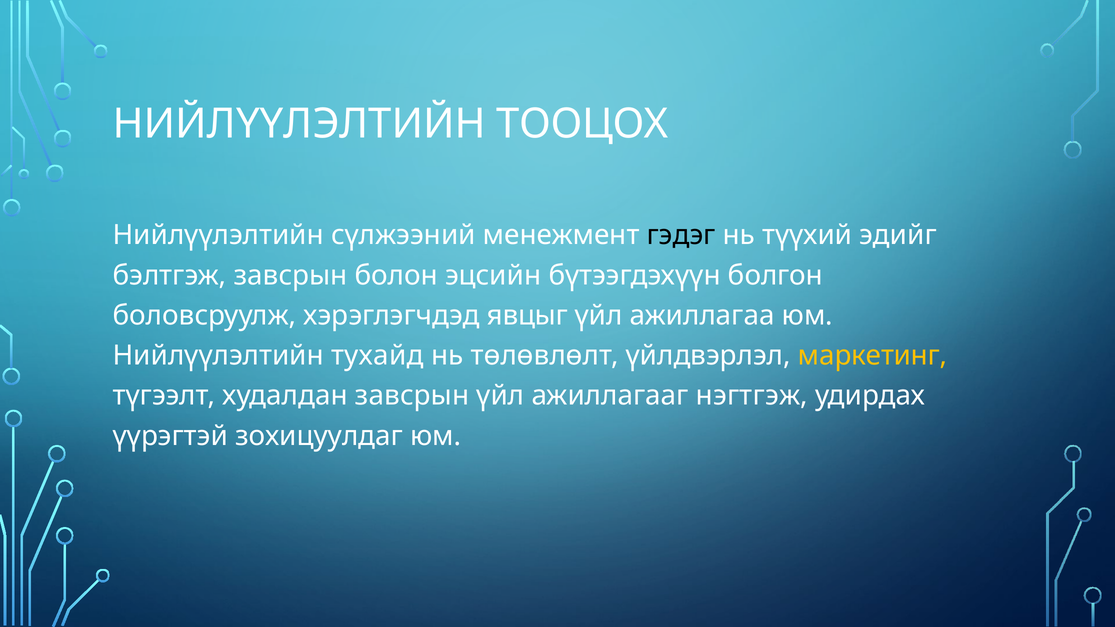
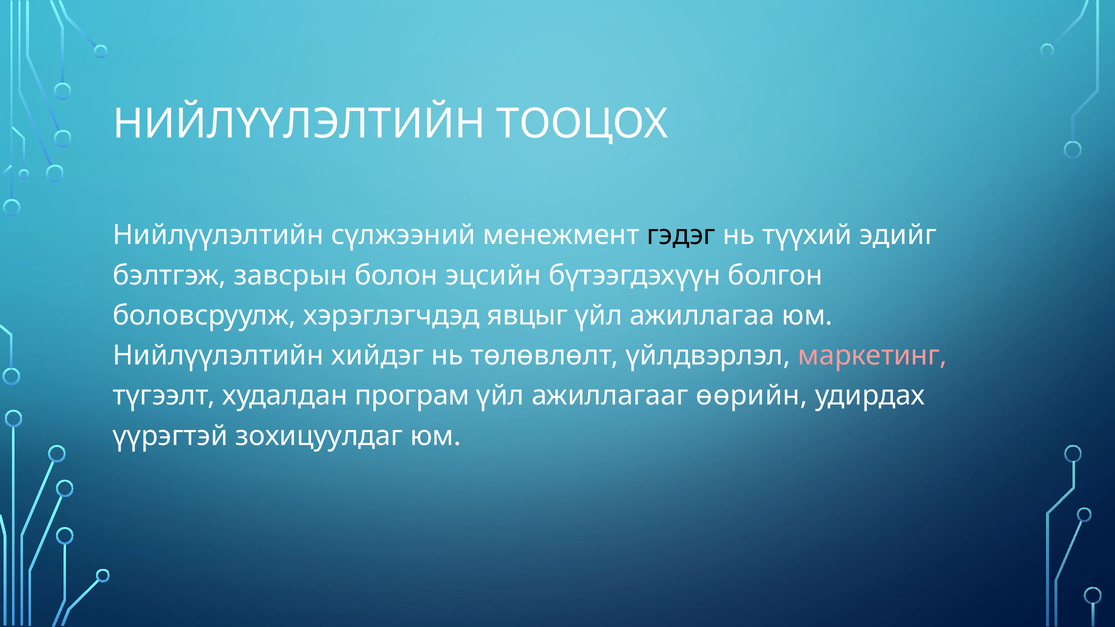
тухайд: тухайд -> хийдэг (377, 356)
маркетинг colour: yellow -> pink (873, 356)
худалдан завсрын: завсрын -> програм (412, 396)
нэгтгэж: нэгтгэж -> өөрийн (752, 396)
